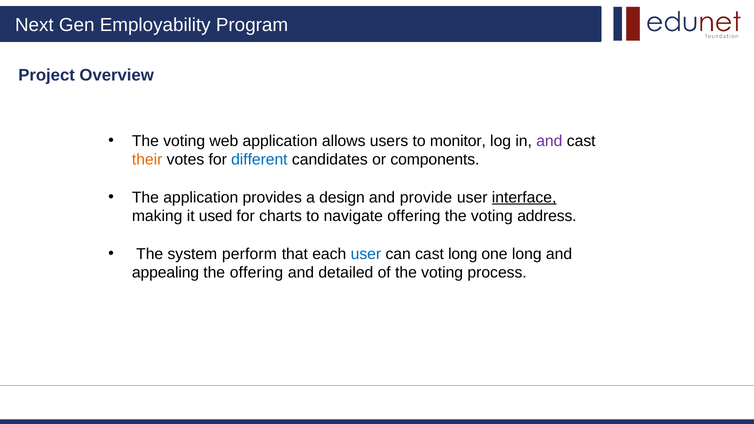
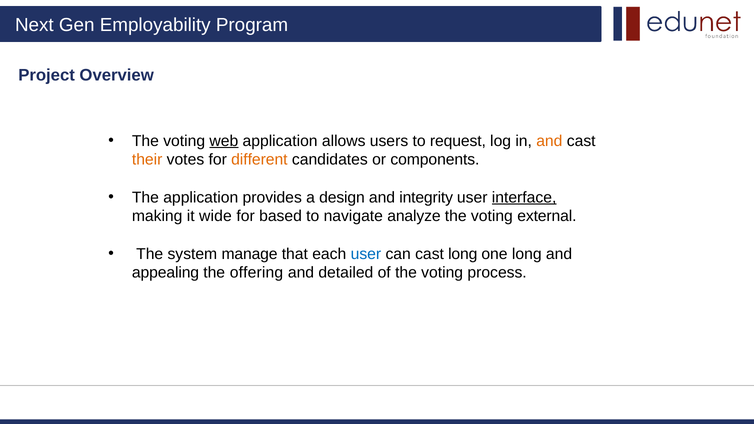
web underline: none -> present (224, 141)
monitor: monitor -> request (458, 141)
and colour: purple -> orange (549, 141)
different colour: blue -> orange (259, 160)
provide: provide -> integrity (426, 197)
used: used -> wide (215, 216)
charts: charts -> based (281, 216)
navigate offering: offering -> analyze (414, 216)
address: address -> external (547, 216)
perform: perform -> manage (250, 254)
